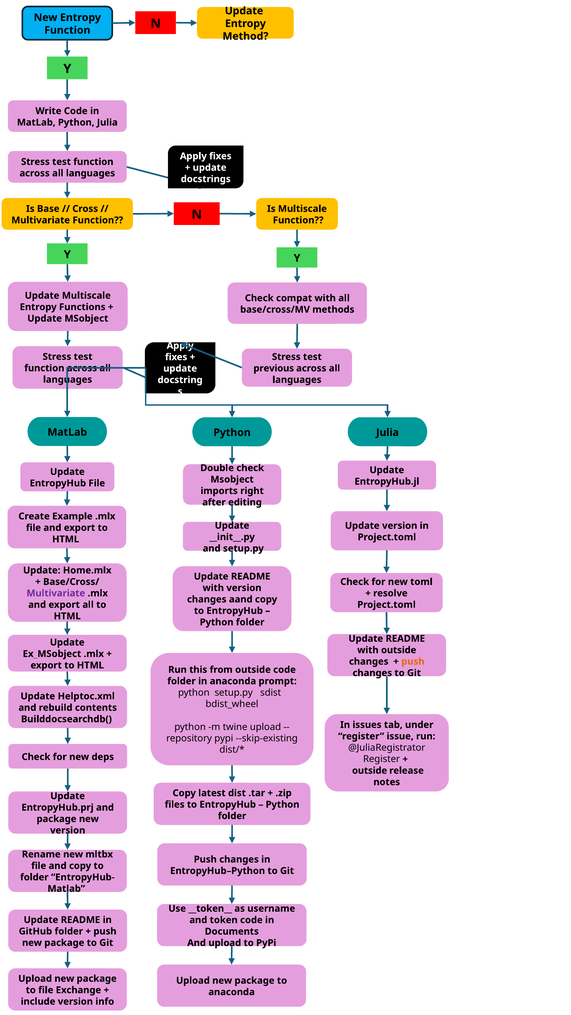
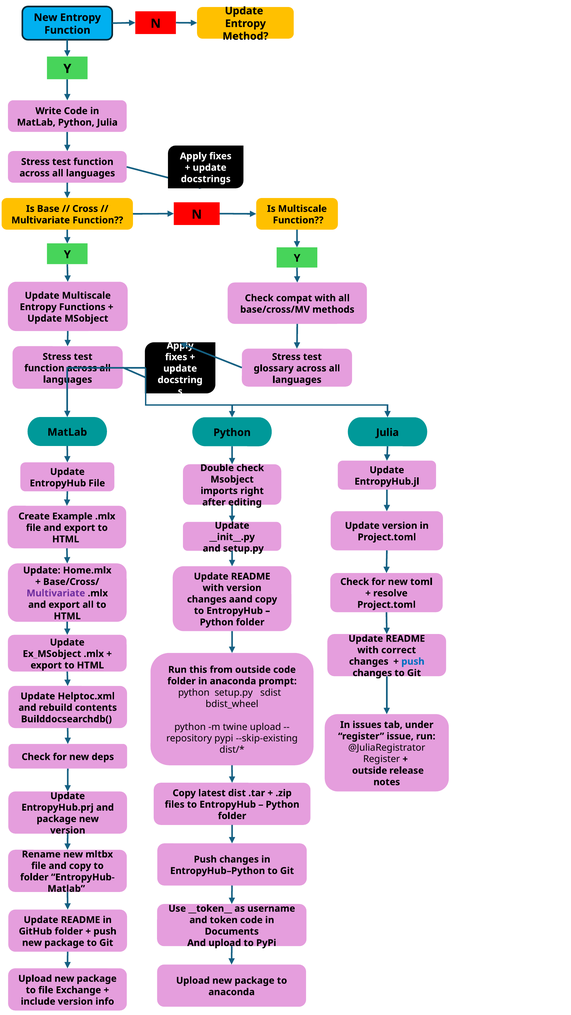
previous: previous -> glossary (274, 368)
with outside: outside -> correct (399, 650)
push colour: orange -> blue (413, 662)
